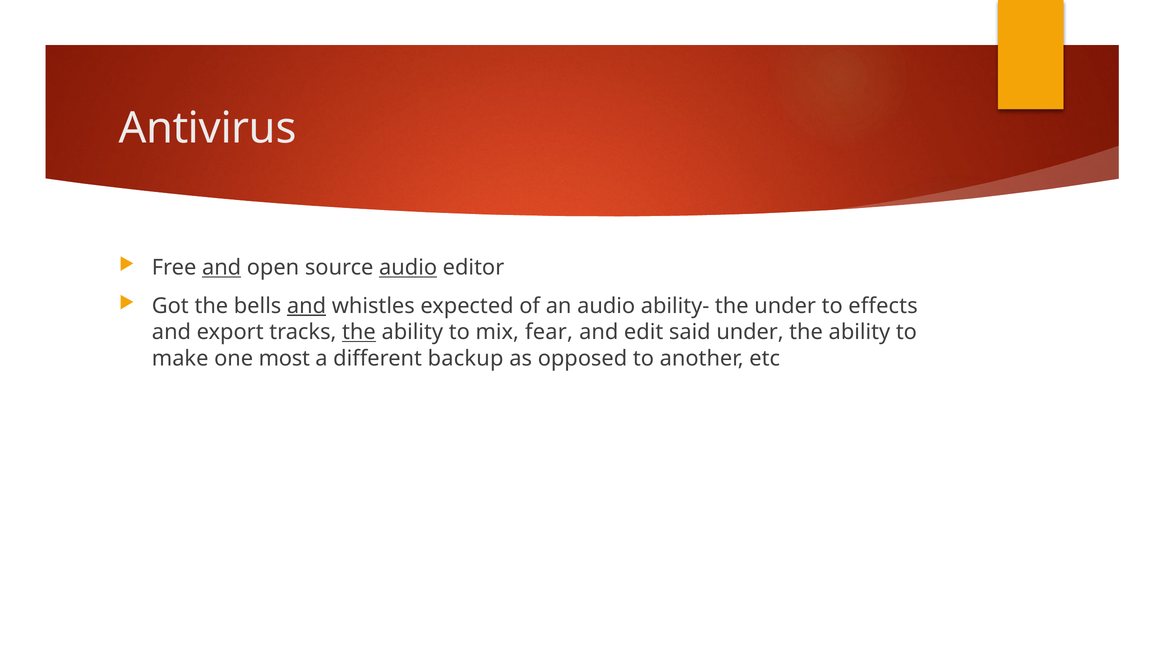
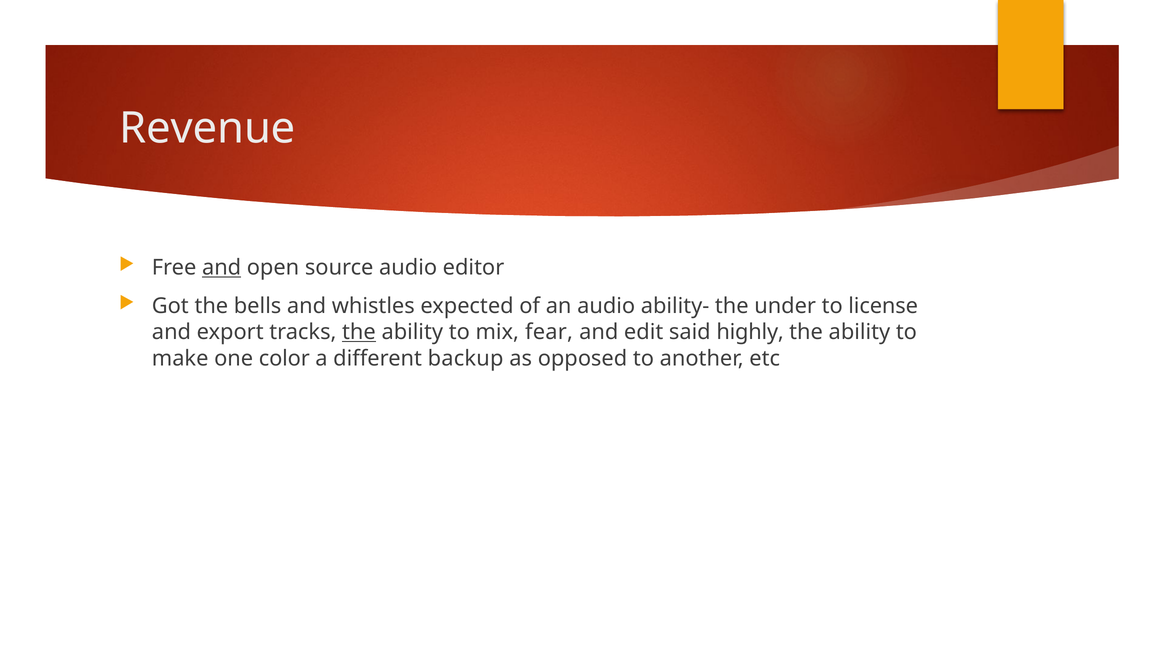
Antivirus: Antivirus -> Revenue (207, 128)
audio underline: present -> none (408, 268)
and underline: present -> none (307, 306)
effects: effects -> license (883, 306)
said under: under -> highly (750, 332)
most: most -> color (284, 359)
